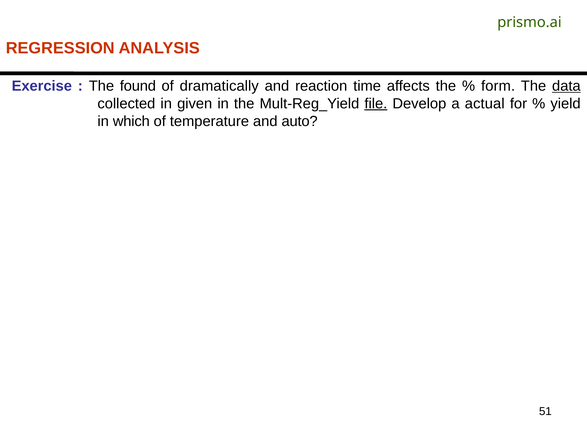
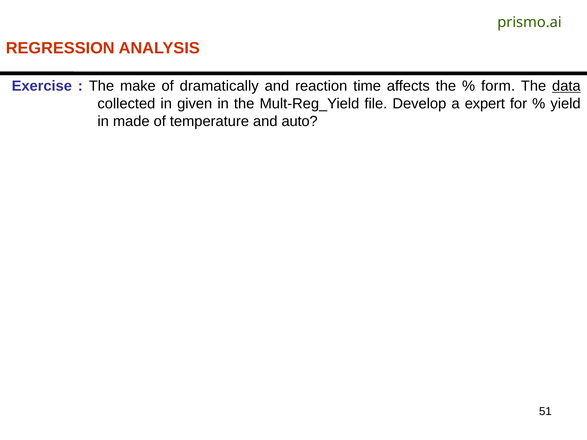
found: found -> make (138, 86)
file underline: present -> none (376, 104)
actual: actual -> expert (485, 104)
which: which -> made (131, 121)
